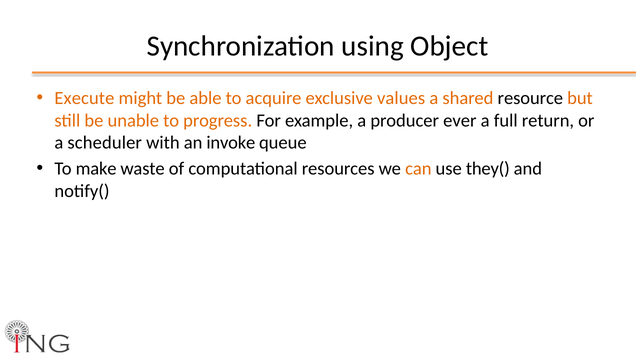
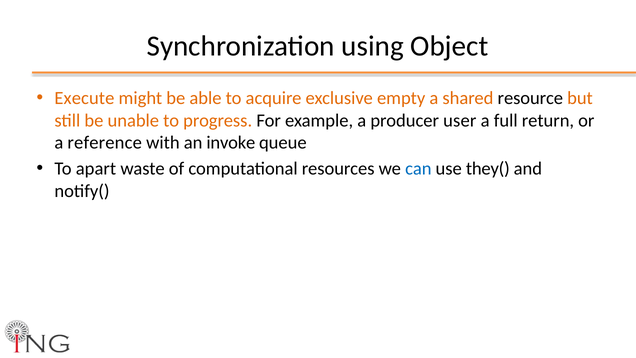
values: values -> empty (401, 98)
ever: ever -> user (460, 120)
scheduler: scheduler -> reference (105, 143)
make: make -> apart (96, 169)
can colour: orange -> blue (418, 169)
